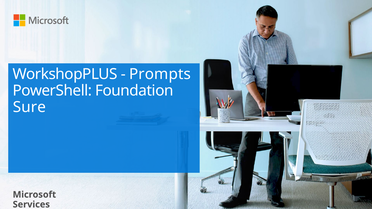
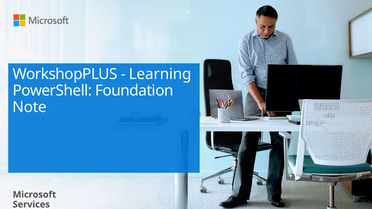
Prompts: Prompts -> Learning (160, 74)
Sure: Sure -> Note (30, 107)
